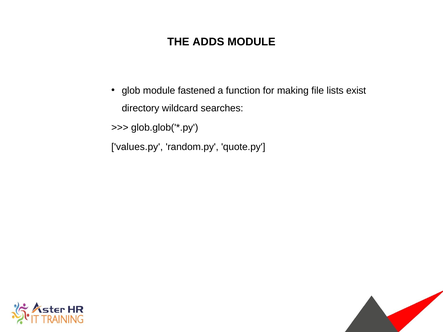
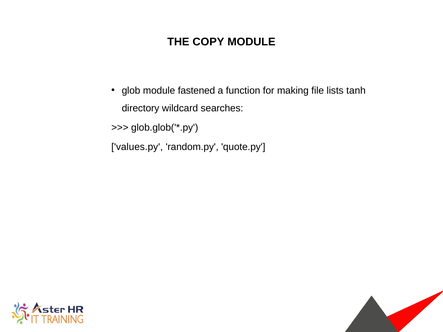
ADDS: ADDS -> COPY (208, 42)
exist: exist -> tanh (356, 91)
